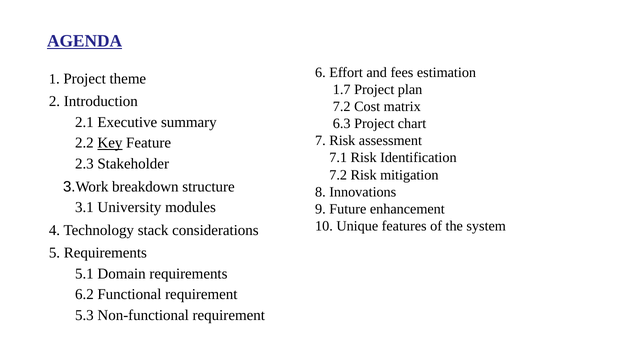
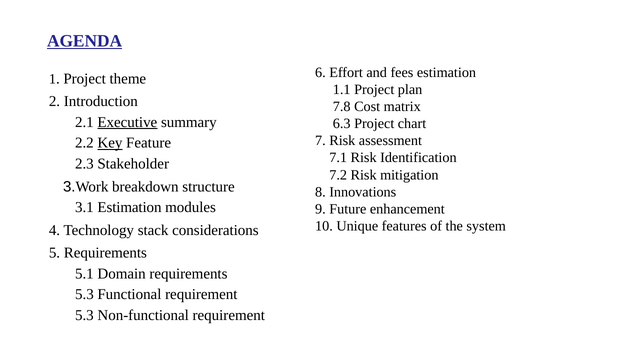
1.7: 1.7 -> 1.1 (342, 89)
7.2: 7.2 -> 7.8 (342, 106)
Executive underline: none -> present (127, 122)
3.1 University: University -> Estimation (130, 207)
6.2: 6.2 -> 5.3 (84, 294)
